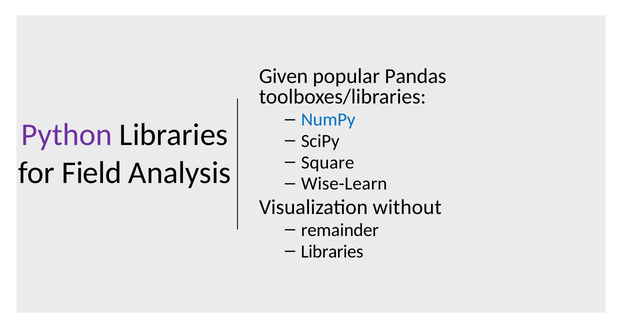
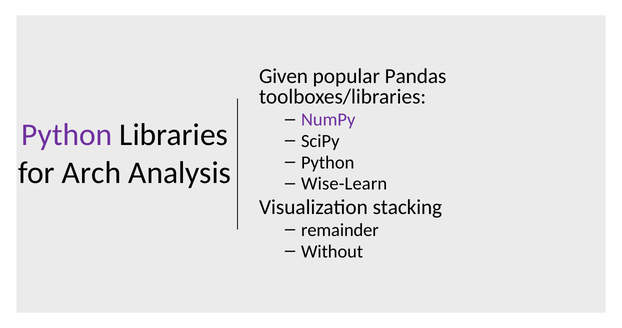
NumPy colour: blue -> purple (328, 120)
Square: Square -> Python (328, 162)
Field: Field -> Arch (92, 173)
without: without -> stacking (407, 207)
Libraries: Libraries -> Without (332, 251)
